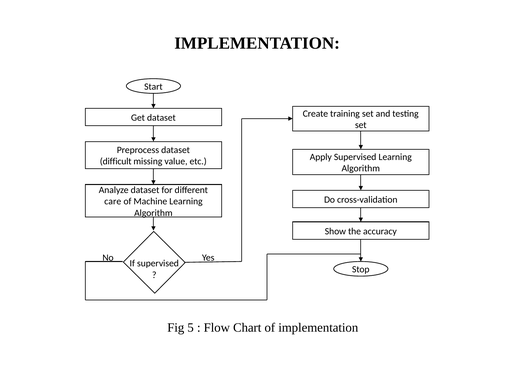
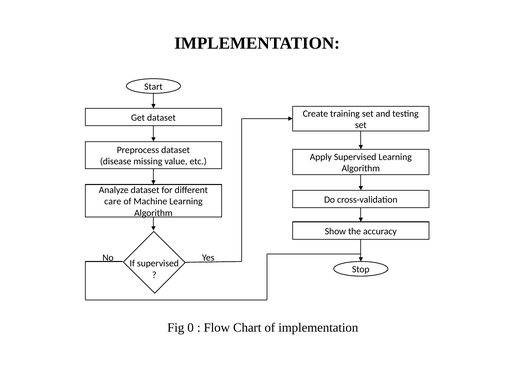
difficult: difficult -> disease (116, 162)
5: 5 -> 0 (191, 328)
